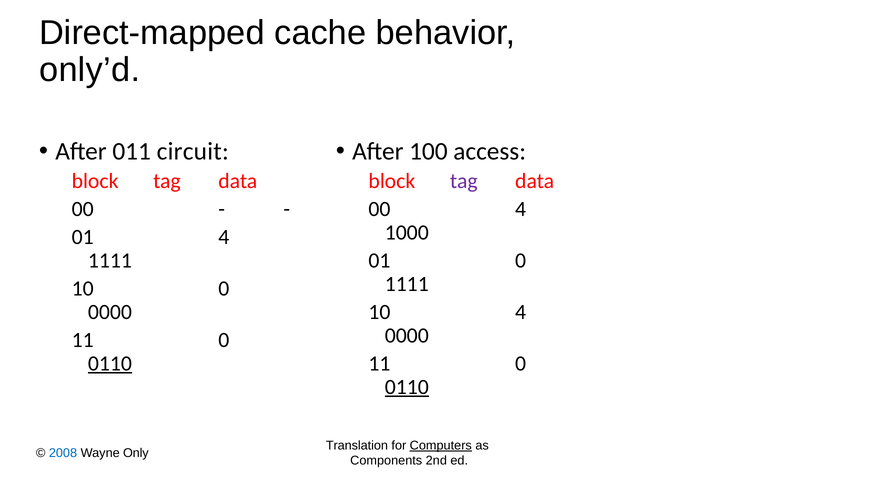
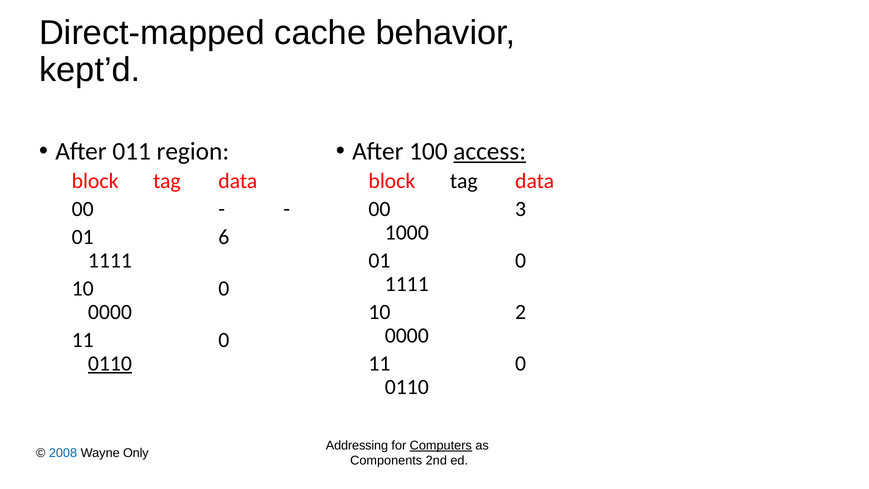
only’d: only’d -> kept’d (90, 70)
circuit: circuit -> region (193, 151)
access underline: none -> present (490, 151)
tag colour: purple -> black (464, 181)
00 4: 4 -> 3 (521, 209)
01 4: 4 -> 6 (224, 237)
10 4: 4 -> 2 (521, 312)
0110 underline: present -> none (407, 387)
Translation: Translation -> Addressing (357, 445)
